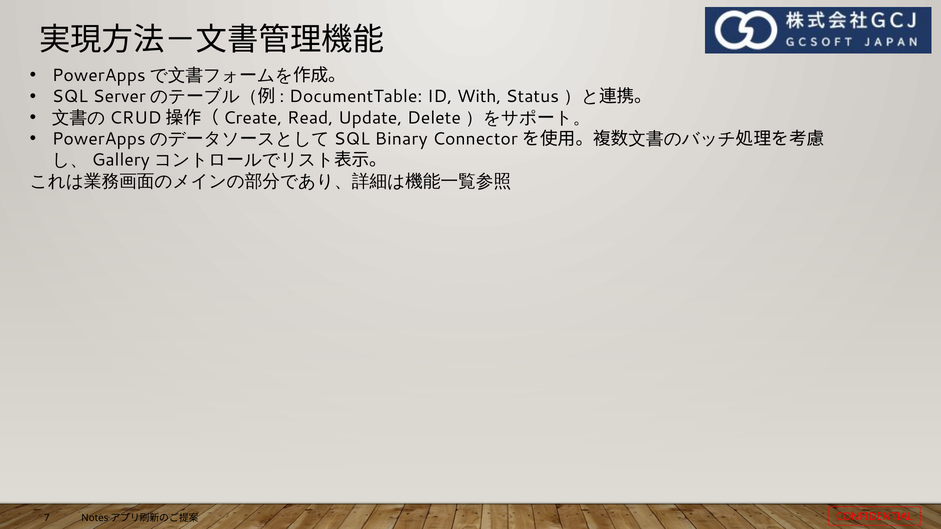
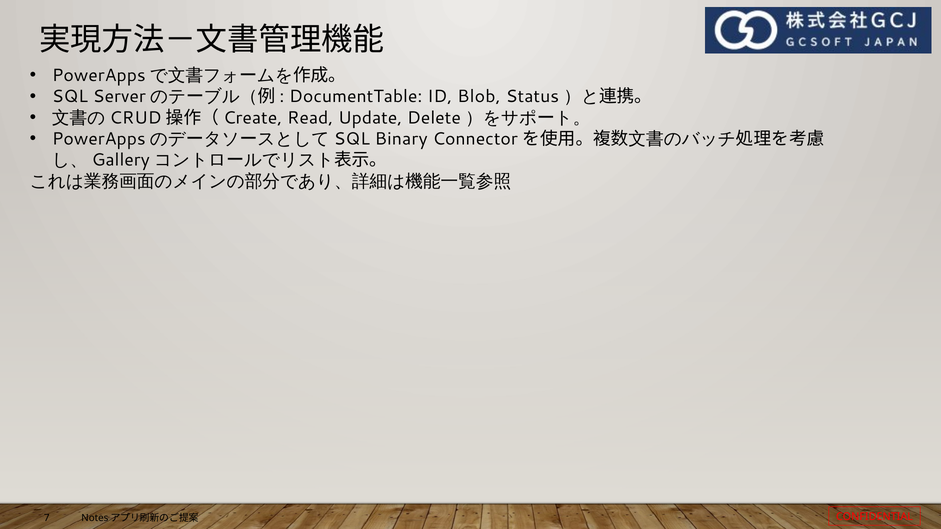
With: With -> Blob (479, 97)
